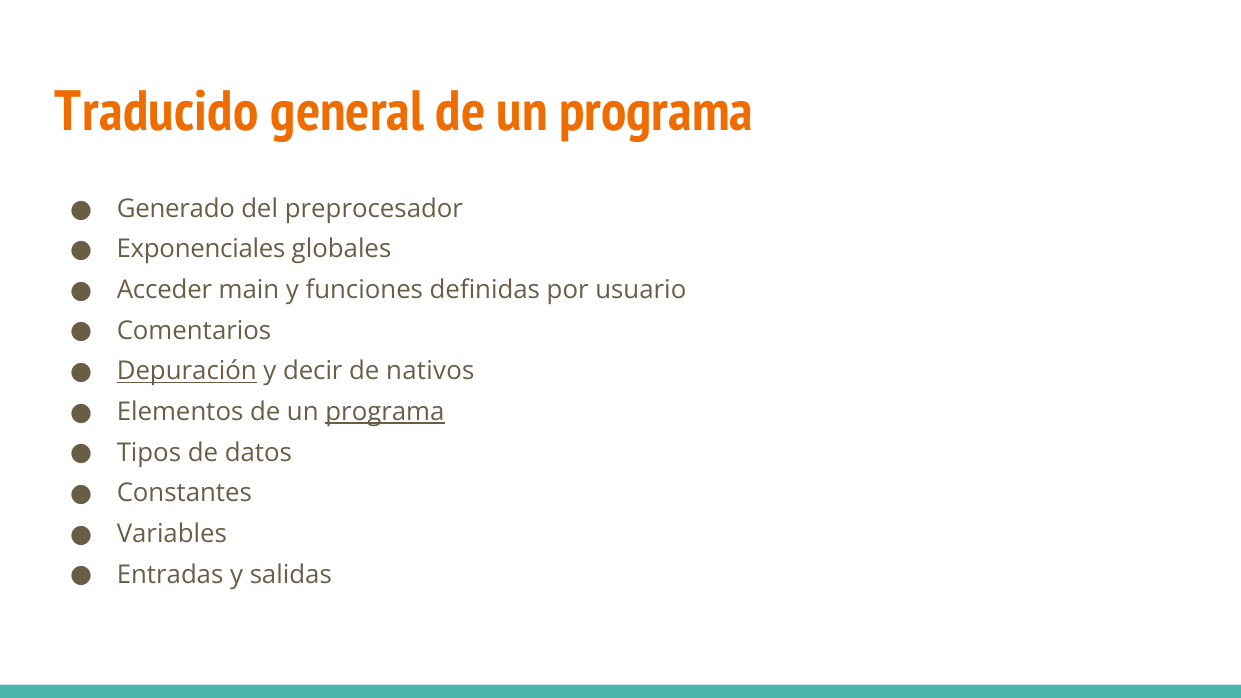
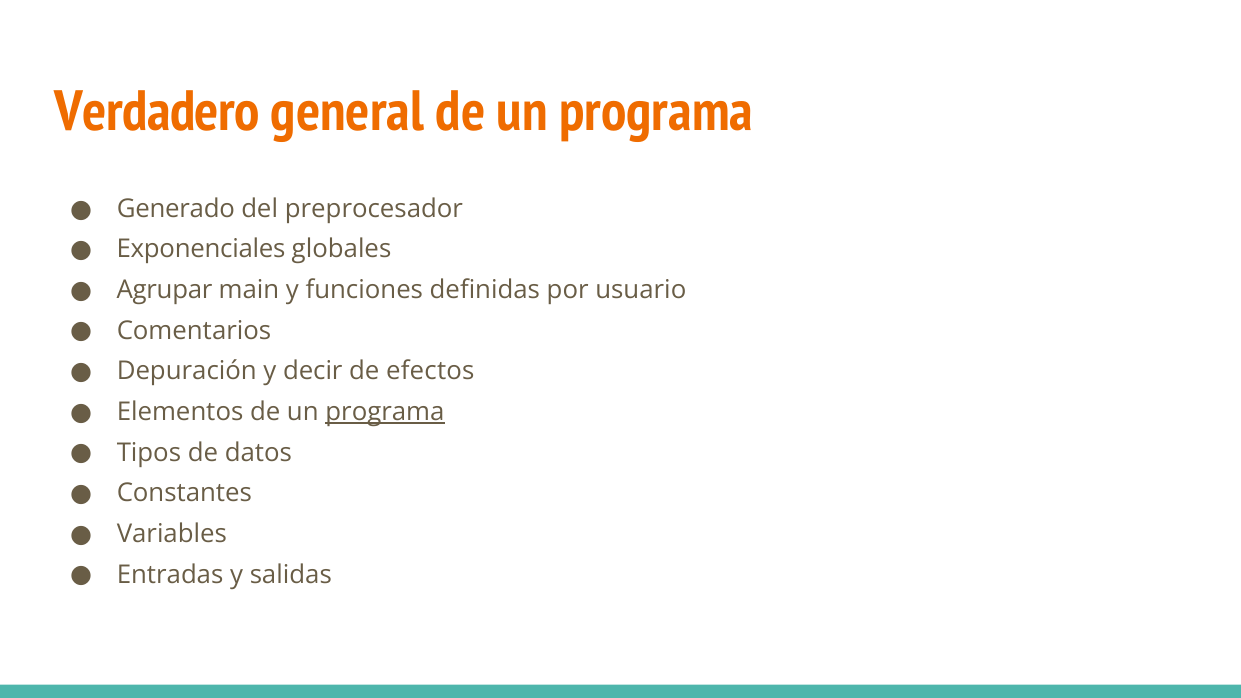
Traducido: Traducido -> Verdadero (157, 112)
Acceder: Acceder -> Agrupar (164, 290)
Depuración underline: present -> none (187, 371)
nativos: nativos -> efectos (430, 371)
